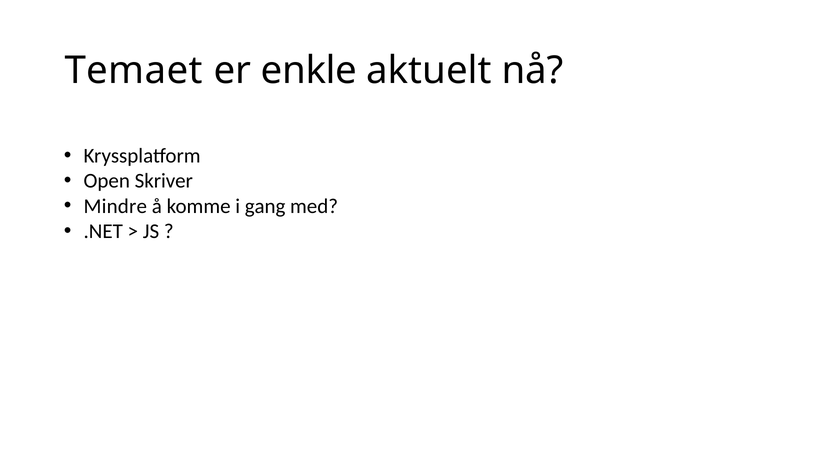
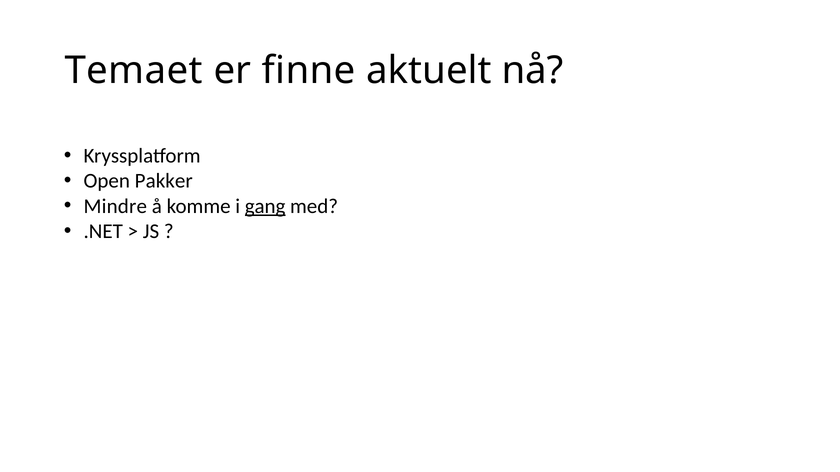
enkle: enkle -> finne (309, 71)
Skriver: Skriver -> Pakker (164, 181)
gang underline: none -> present (265, 206)
